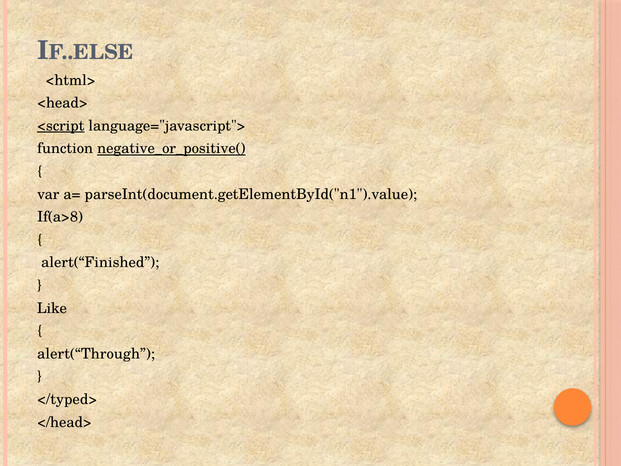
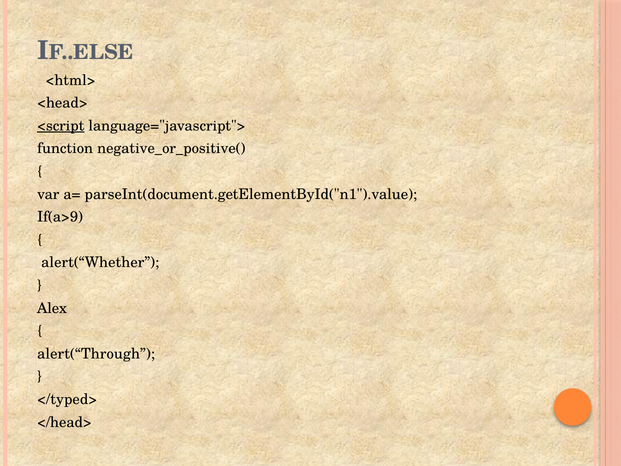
negative_or_positive( underline: present -> none (171, 149)
If(a>8: If(a>8 -> If(a>9 (60, 217)
alert(“Finished: alert(“Finished -> alert(“Whether (100, 262)
Like: Like -> Alex (52, 308)
